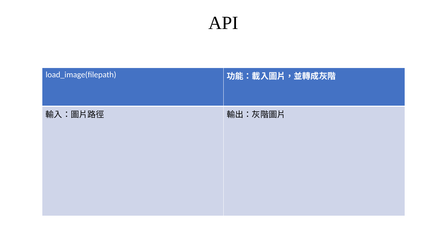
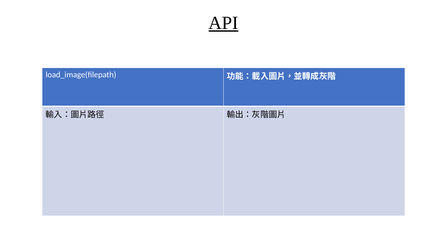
API underline: none -> present (224, 23)
